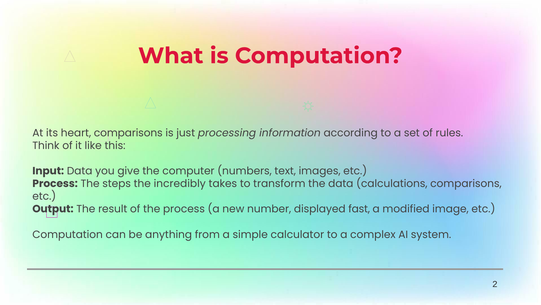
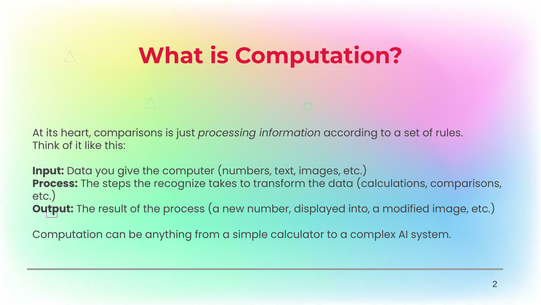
incredibly: incredibly -> recognize (180, 183)
fast: fast -> into (359, 209)
